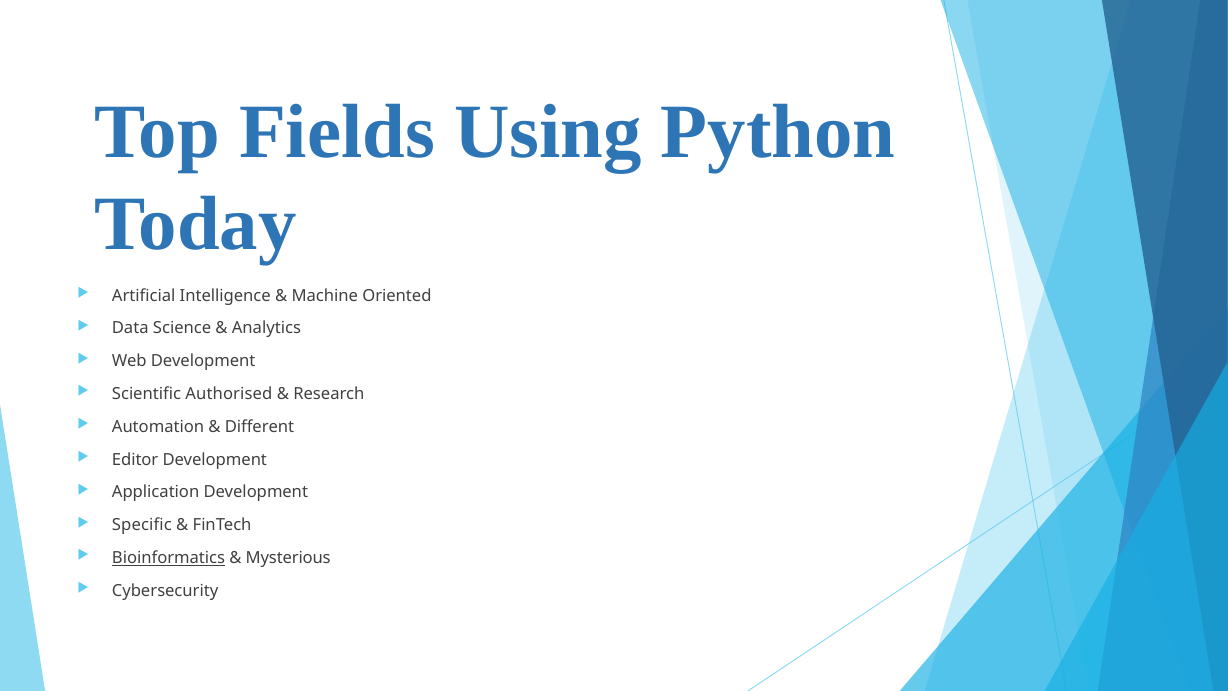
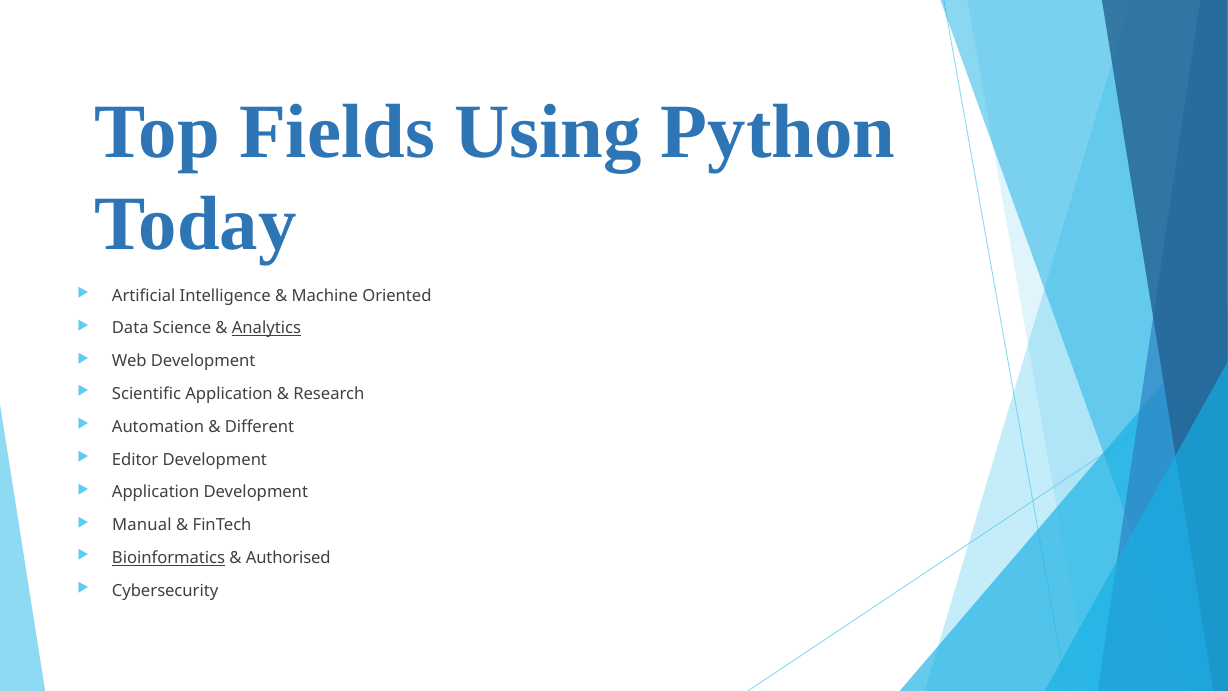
Analytics underline: none -> present (266, 328)
Scientific Authorised: Authorised -> Application (229, 394)
Specific: Specific -> Manual (142, 525)
Mysterious: Mysterious -> Authorised (288, 558)
